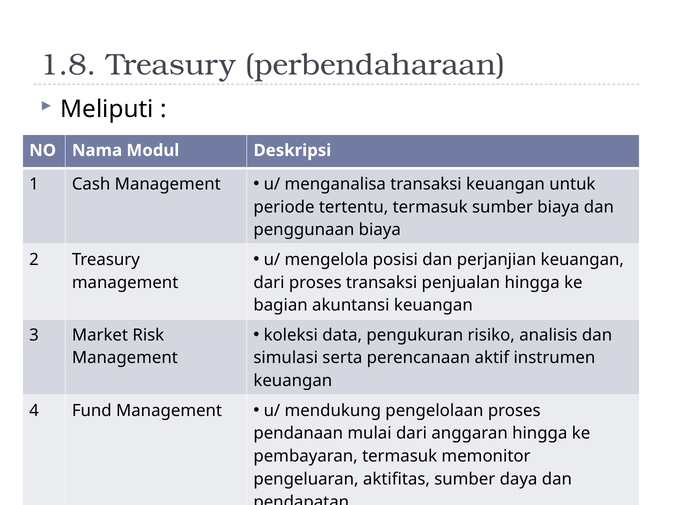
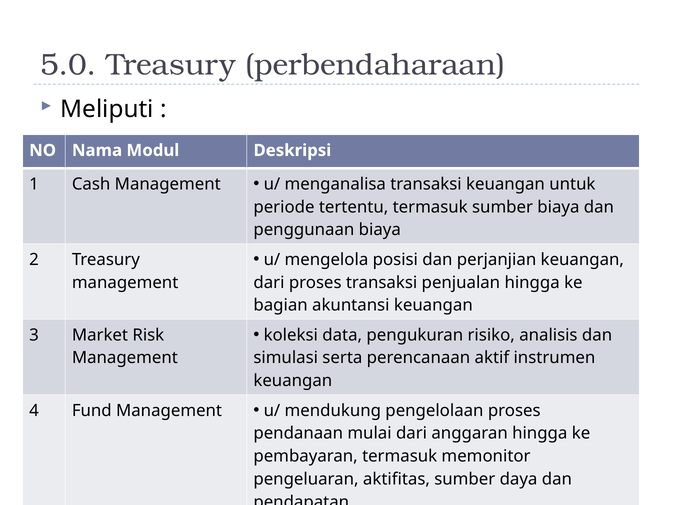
1.8: 1.8 -> 5.0 (68, 65)
